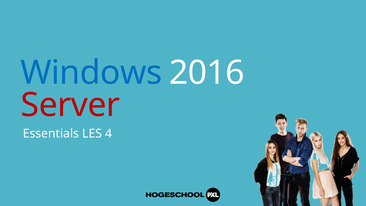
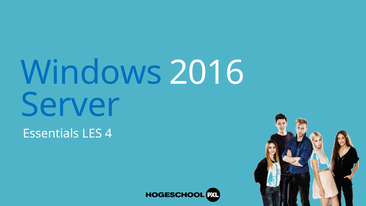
Server colour: red -> blue (70, 105)
